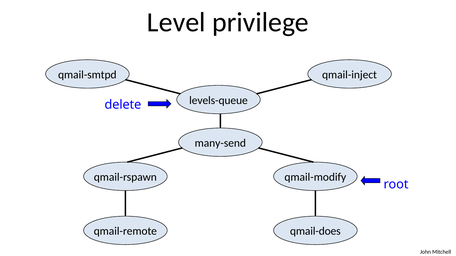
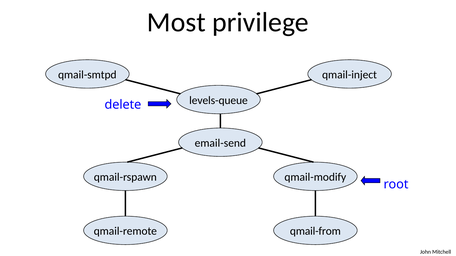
Level: Level -> Most (176, 22)
many-send: many-send -> email-send (220, 143)
qmail-does: qmail-does -> qmail-from (315, 232)
